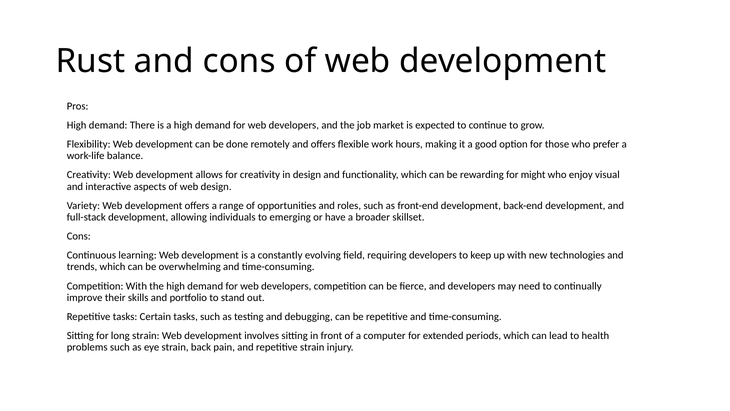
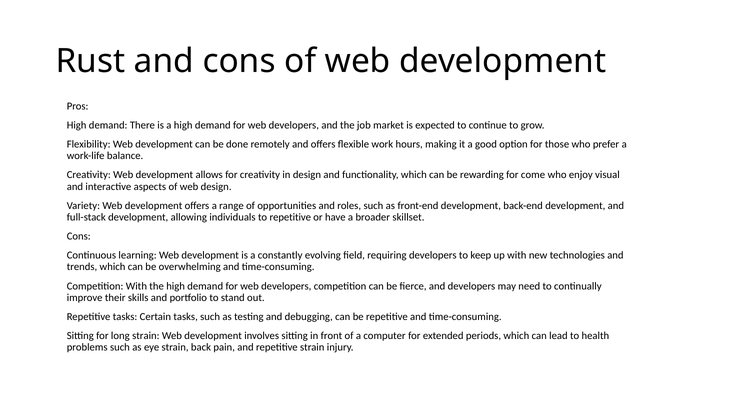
might: might -> come (533, 175)
to emerging: emerging -> repetitive (290, 217)
